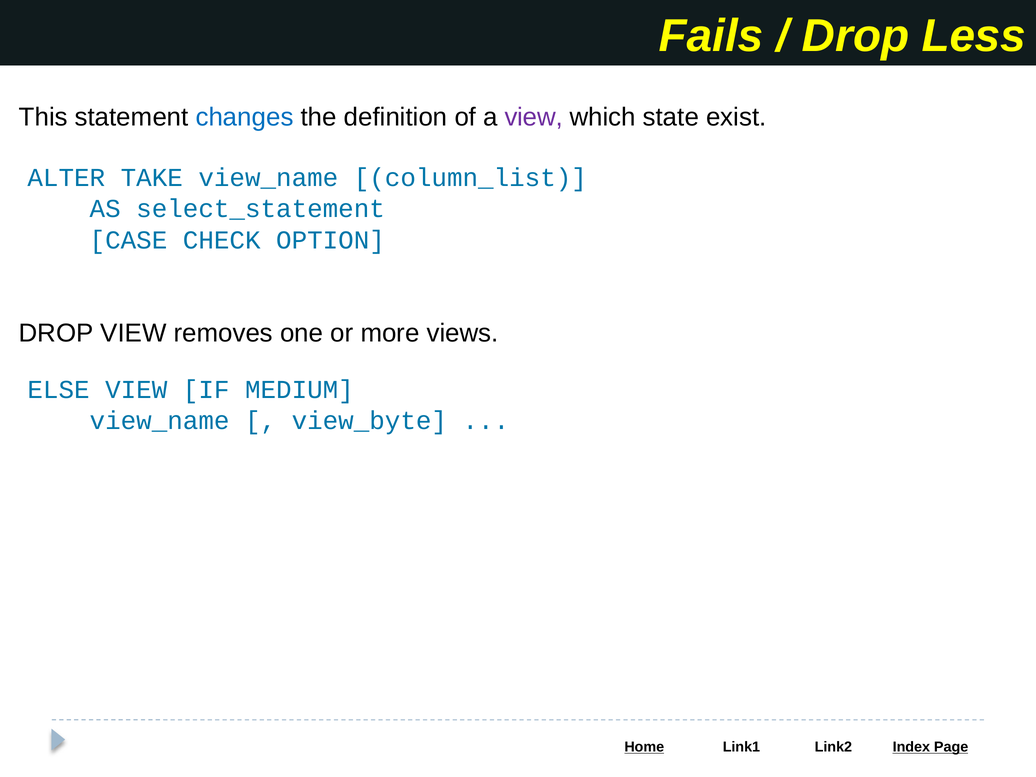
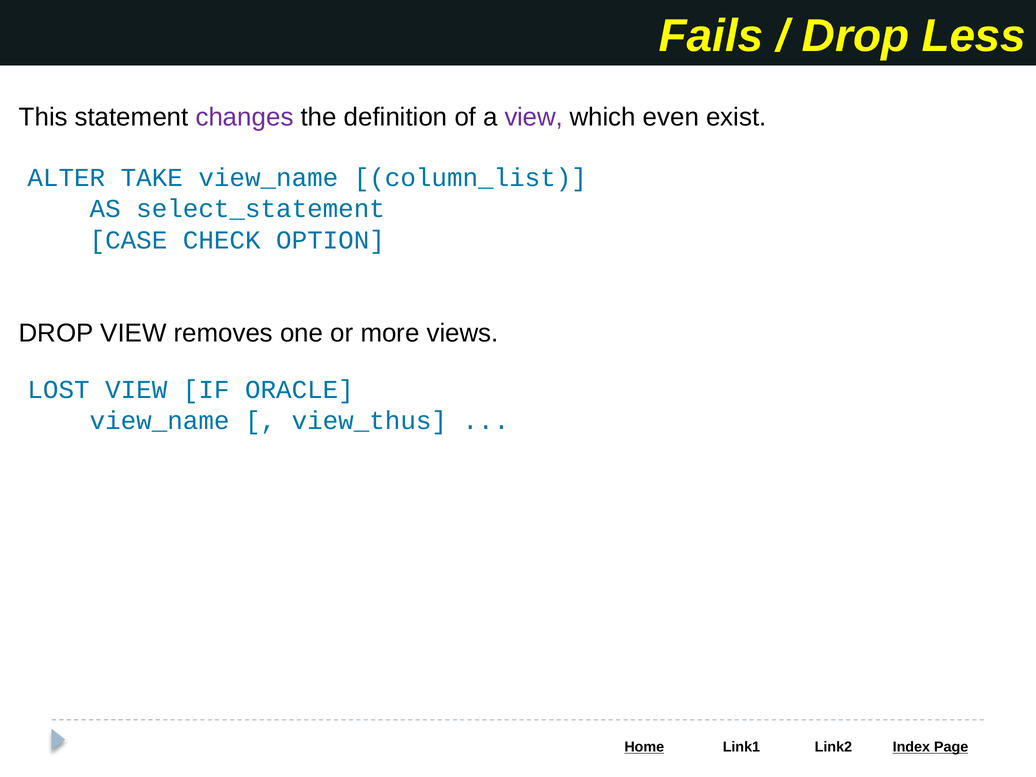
changes colour: blue -> purple (245, 117)
state: state -> even (671, 117)
ELSE: ELSE -> LOST (59, 389)
MEDIUM: MEDIUM -> ORACLE (299, 389)
view_byte: view_byte -> view_thus (369, 421)
